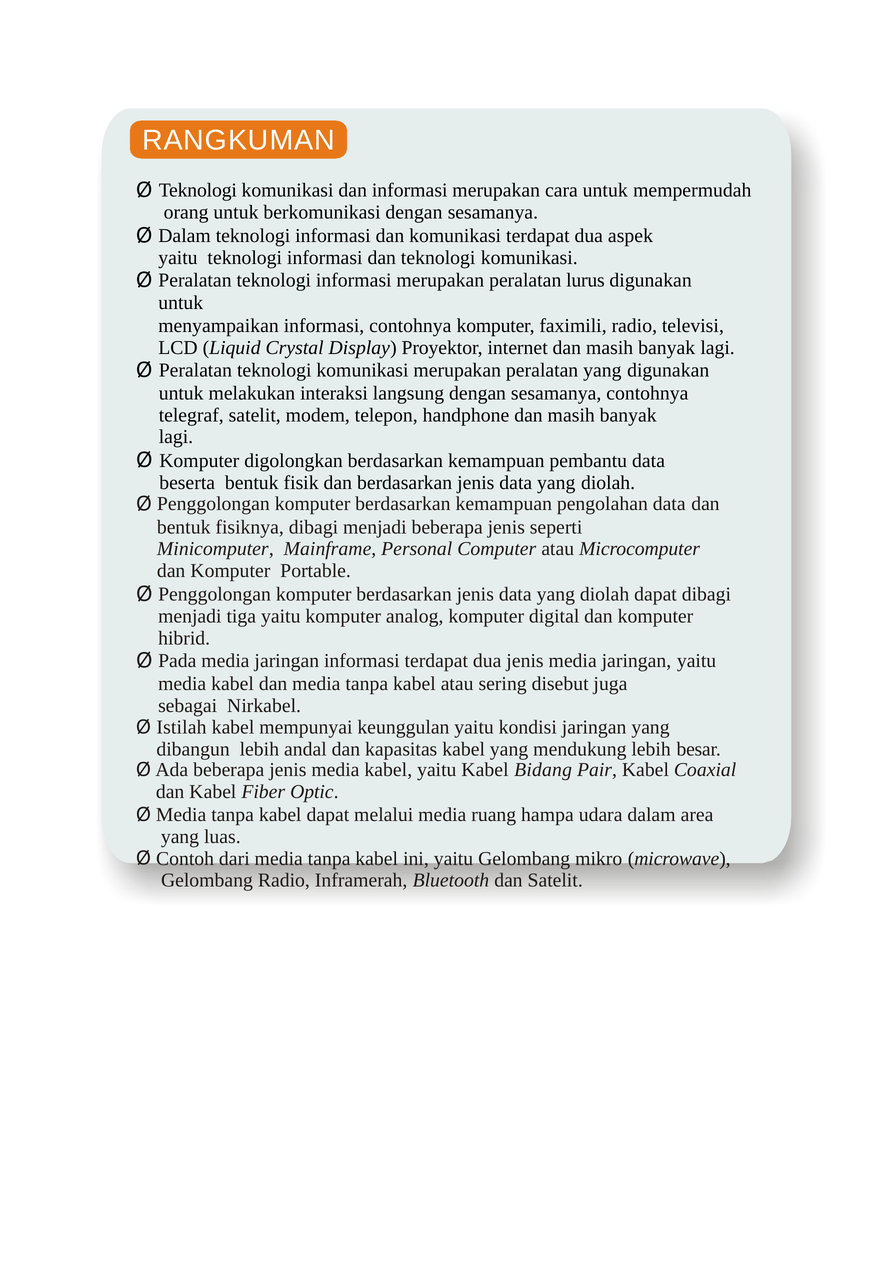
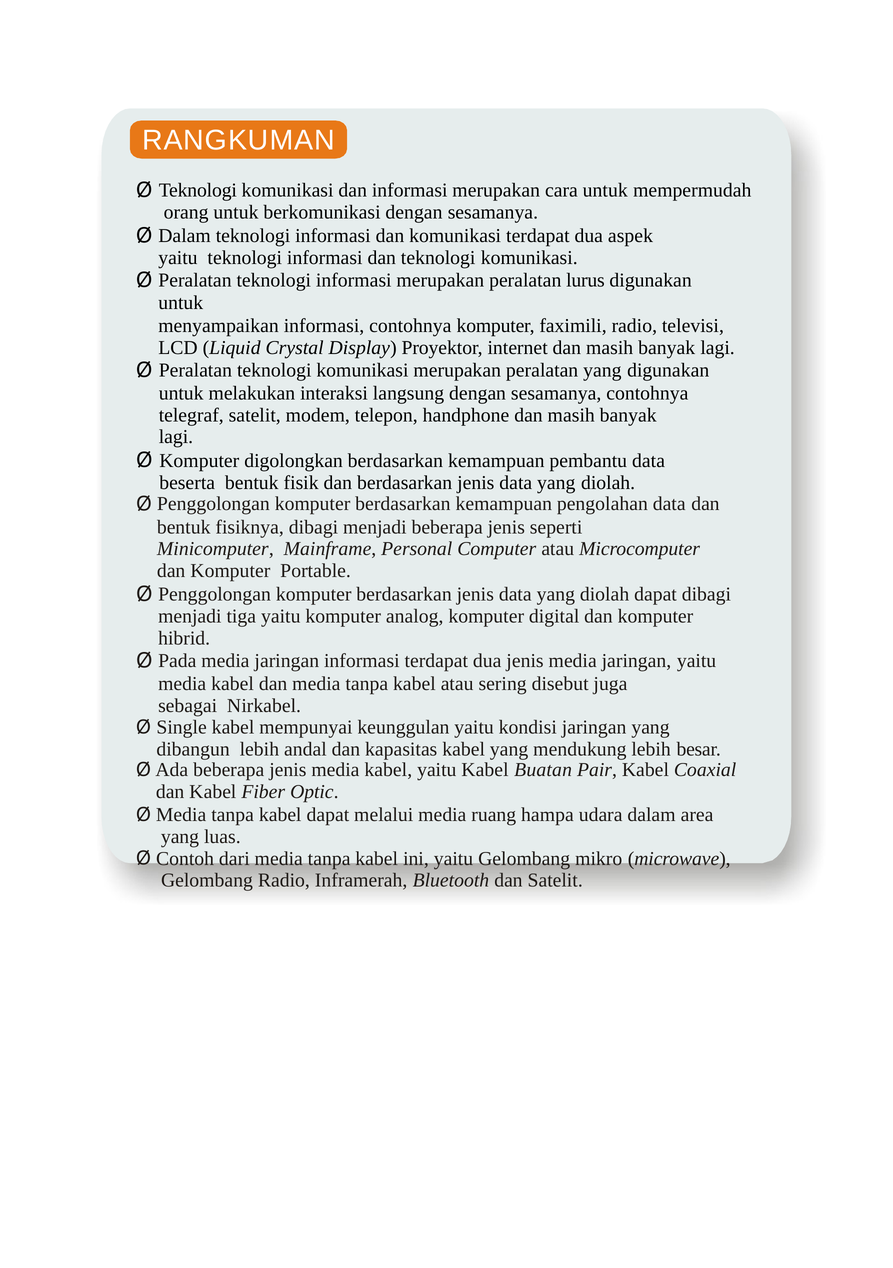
Istilah: Istilah -> Single (182, 728)
Bidang: Bidang -> Buatan (543, 770)
